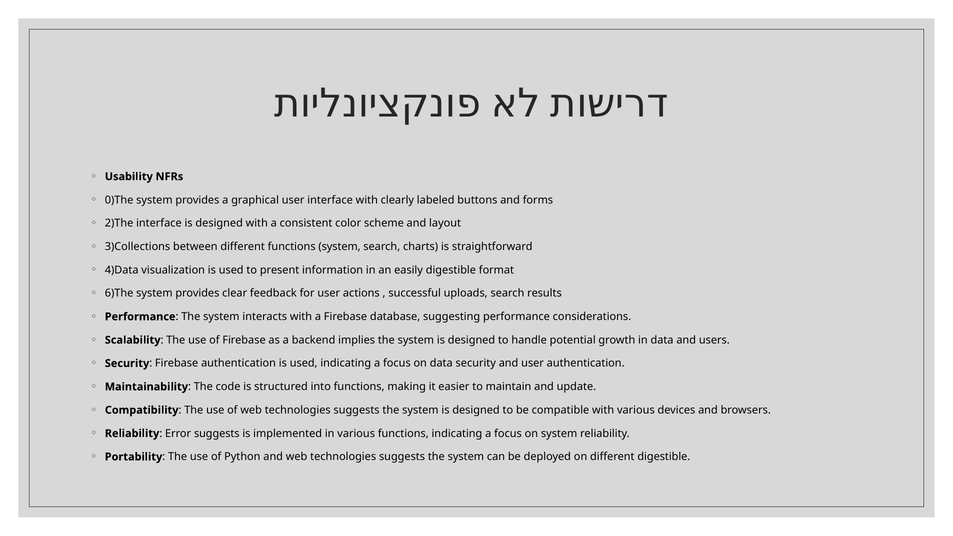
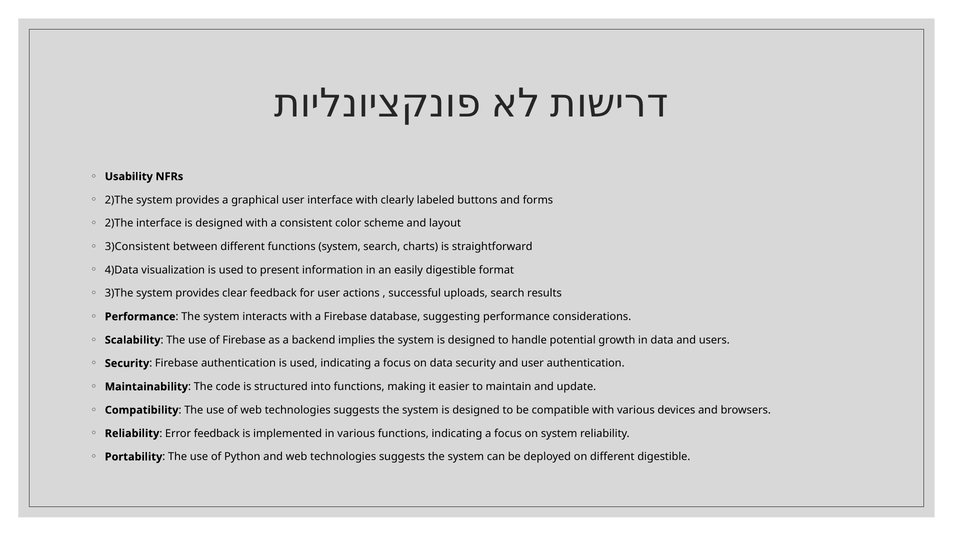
0)The: 0)The -> 2)The (119, 200)
3)Collections: 3)Collections -> 3)Consistent (137, 247)
6)The: 6)The -> 3)The (119, 293)
Error suggests: suggests -> feedback (217, 433)
